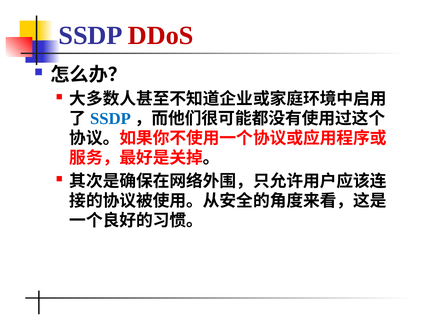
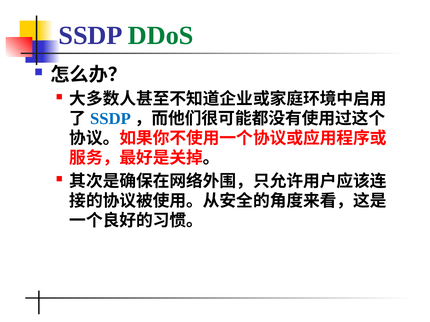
DDoS colour: red -> green (161, 36)
